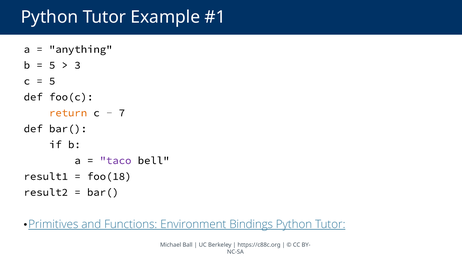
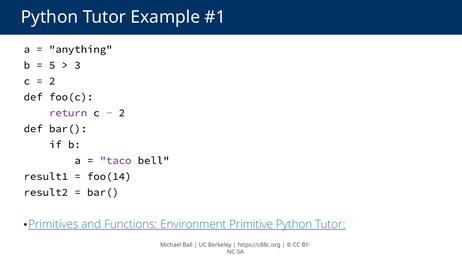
5: 5 -> 2 (52, 81)
return colour: orange -> purple (68, 113)
7: 7 -> 2 (122, 113)
foo(18: foo(18 -> foo(14 (109, 176)
Bindings: Bindings -> Primitive (251, 224)
